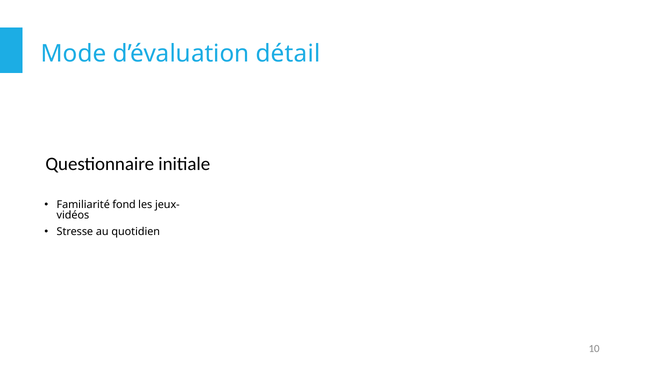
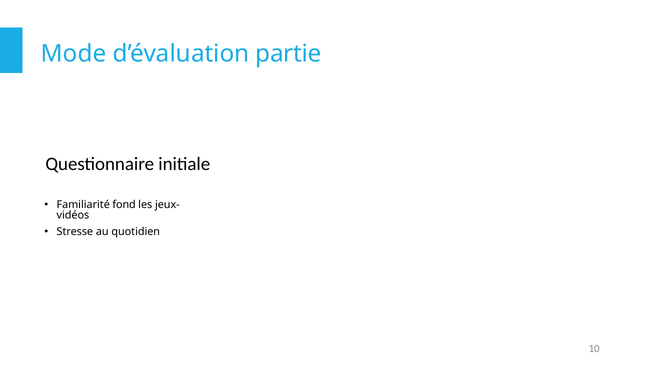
détail: détail -> partie (288, 54)
